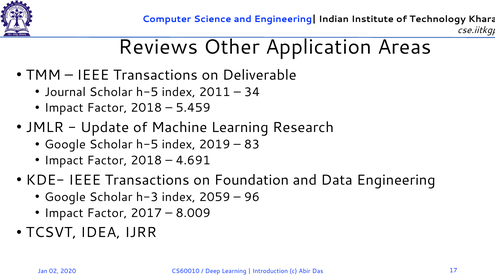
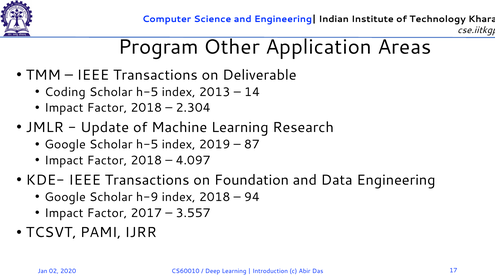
Reviews: Reviews -> Program (158, 47)
Journal: Journal -> Coding (65, 92)
2011: 2011 -> 2013 (215, 92)
34: 34 -> 14 (252, 92)
5.459: 5.459 -> 2.304 (193, 108)
83: 83 -> 87 (252, 145)
4.691: 4.691 -> 4.097 (193, 161)
h-3: h-3 -> h-9 (147, 197)
index 2059: 2059 -> 2018 (215, 197)
96: 96 -> 94 (252, 197)
8.009: 8.009 -> 3.557 (193, 213)
IDEA: IDEA -> PAMI (101, 233)
